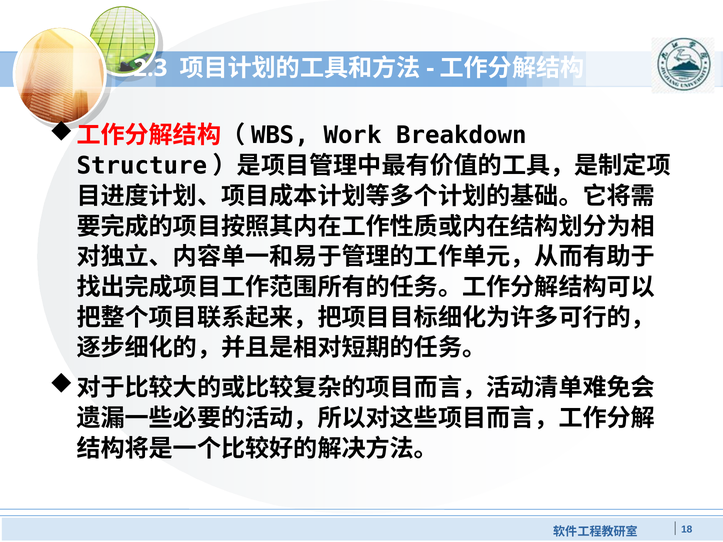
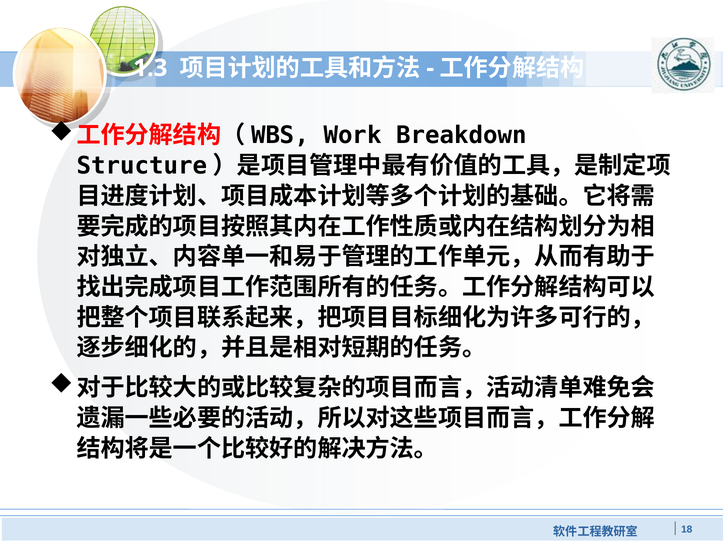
2.3: 2.3 -> 1.3 (150, 68)
